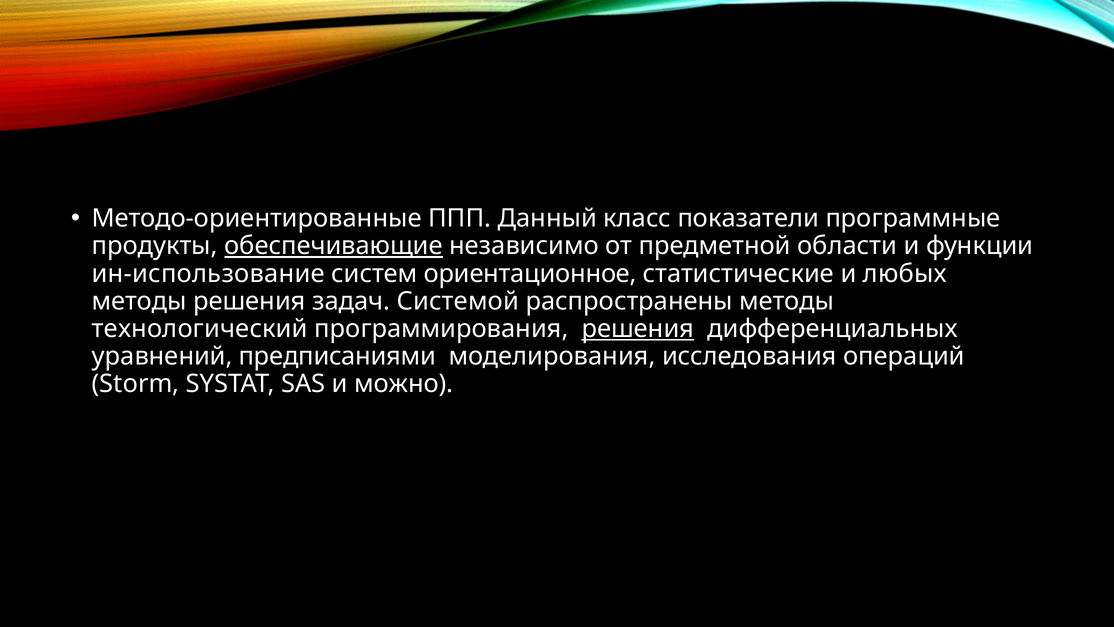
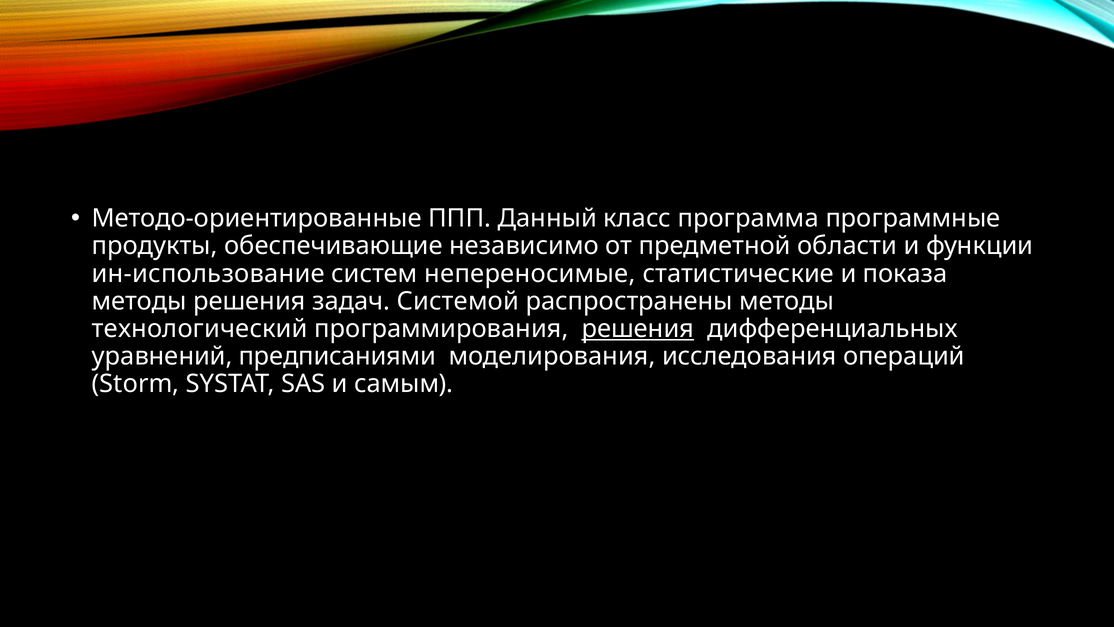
показатели: показатели -> программа (748, 218)
обеспечивающие underline: present -> none (334, 246)
ориентационное: ориентационное -> непереносимые (530, 273)
любых: любых -> показа (905, 273)
можно: можно -> самым (404, 384)
